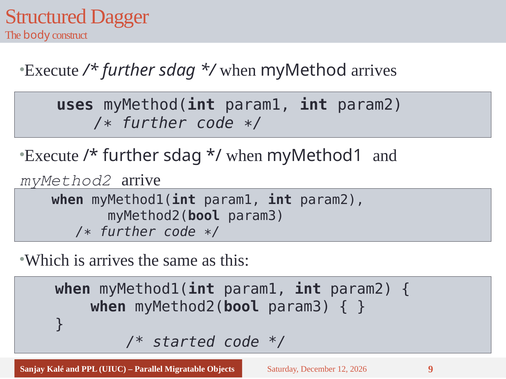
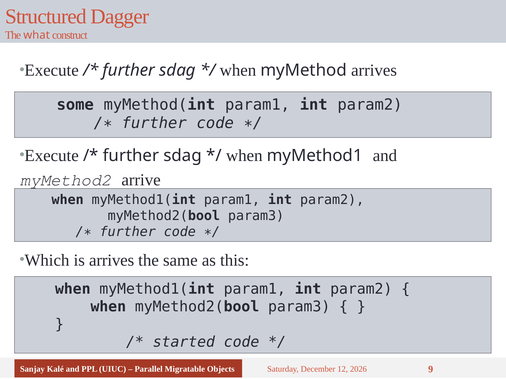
body: body -> what (37, 35)
uses: uses -> some (75, 105)
